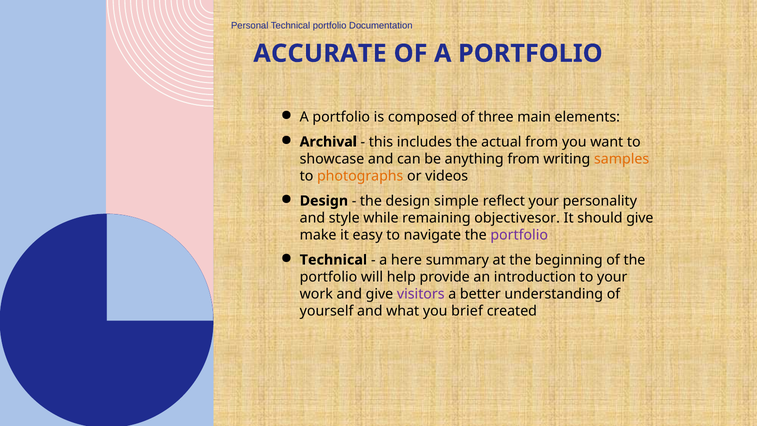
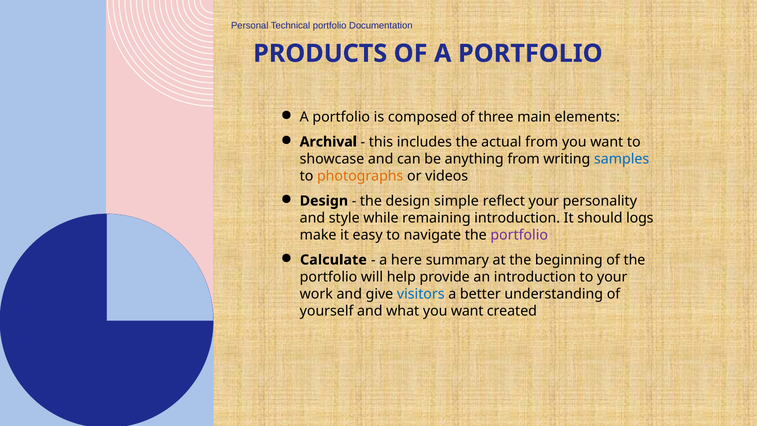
ACCURATE: ACCURATE -> PRODUCTS (320, 53)
samples colour: orange -> blue (622, 159)
remaining objectivesor: objectivesor -> introduction (517, 218)
should give: give -> logs (640, 218)
Technical: Technical -> Calculate (333, 260)
visitors colour: purple -> blue (421, 294)
what you brief: brief -> want (467, 311)
